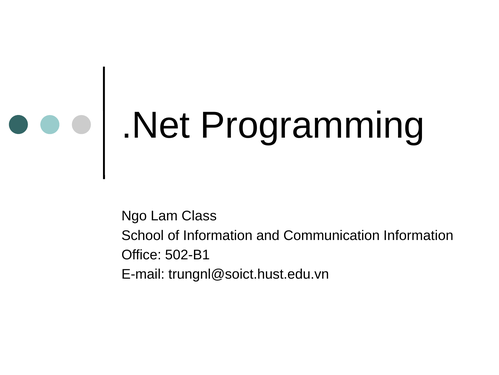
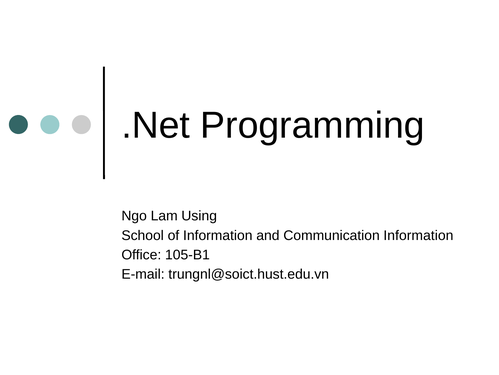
Class: Class -> Using (199, 216)
502-B1: 502-B1 -> 105-B1 (187, 254)
